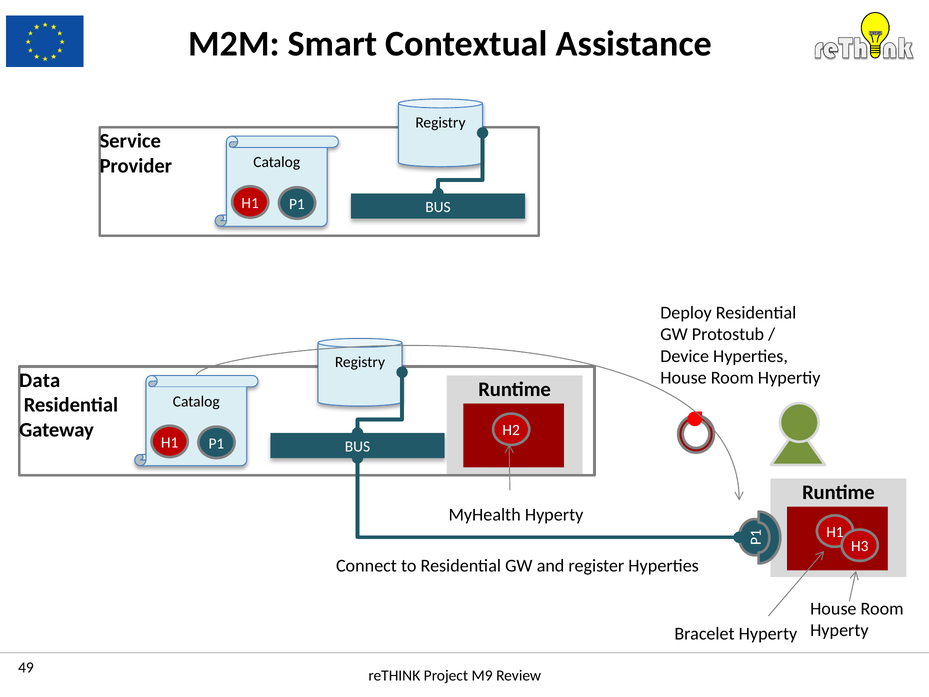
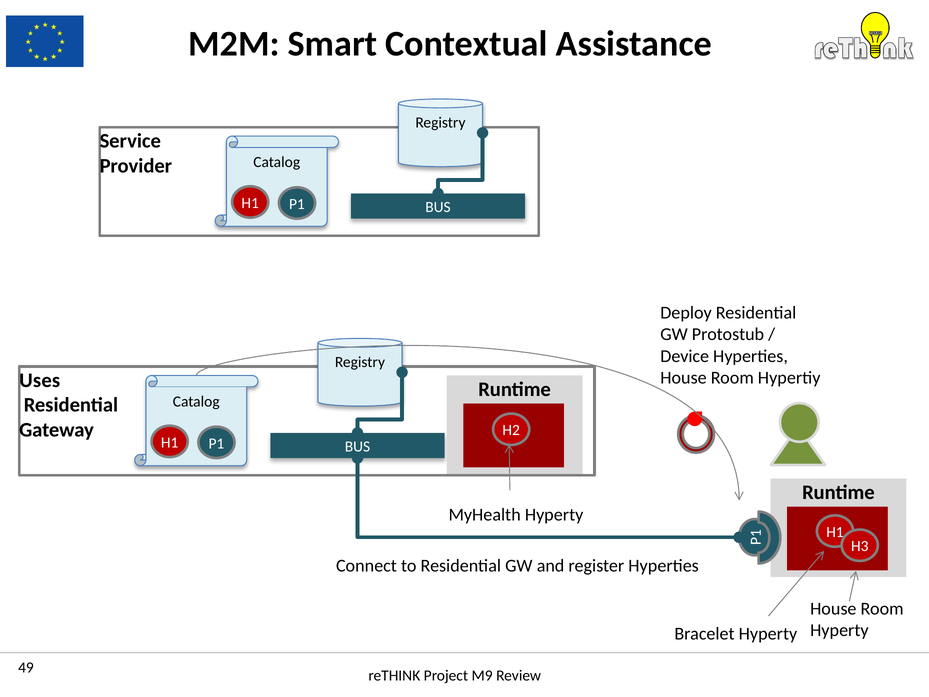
Data: Data -> Uses (40, 380)
